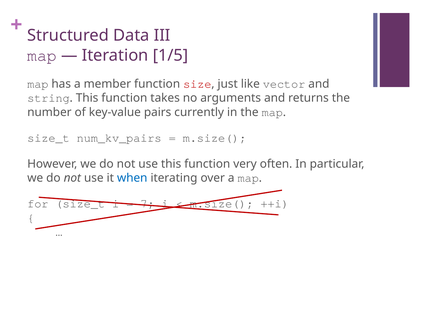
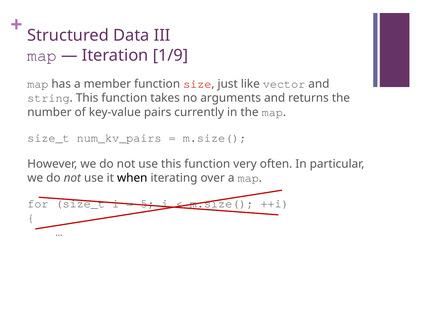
1/5: 1/5 -> 1/9 (171, 55)
when colour: blue -> black (132, 178)
7: 7 -> 5 (147, 204)
